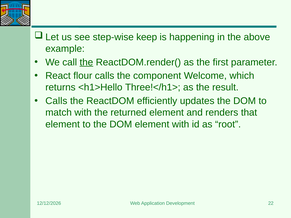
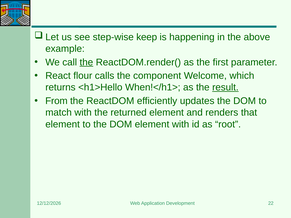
Three!</h1>: Three!</h1> -> When!</h1> (153, 87)
result underline: none -> present (225, 87)
Calls: Calls -> From (56, 101)
